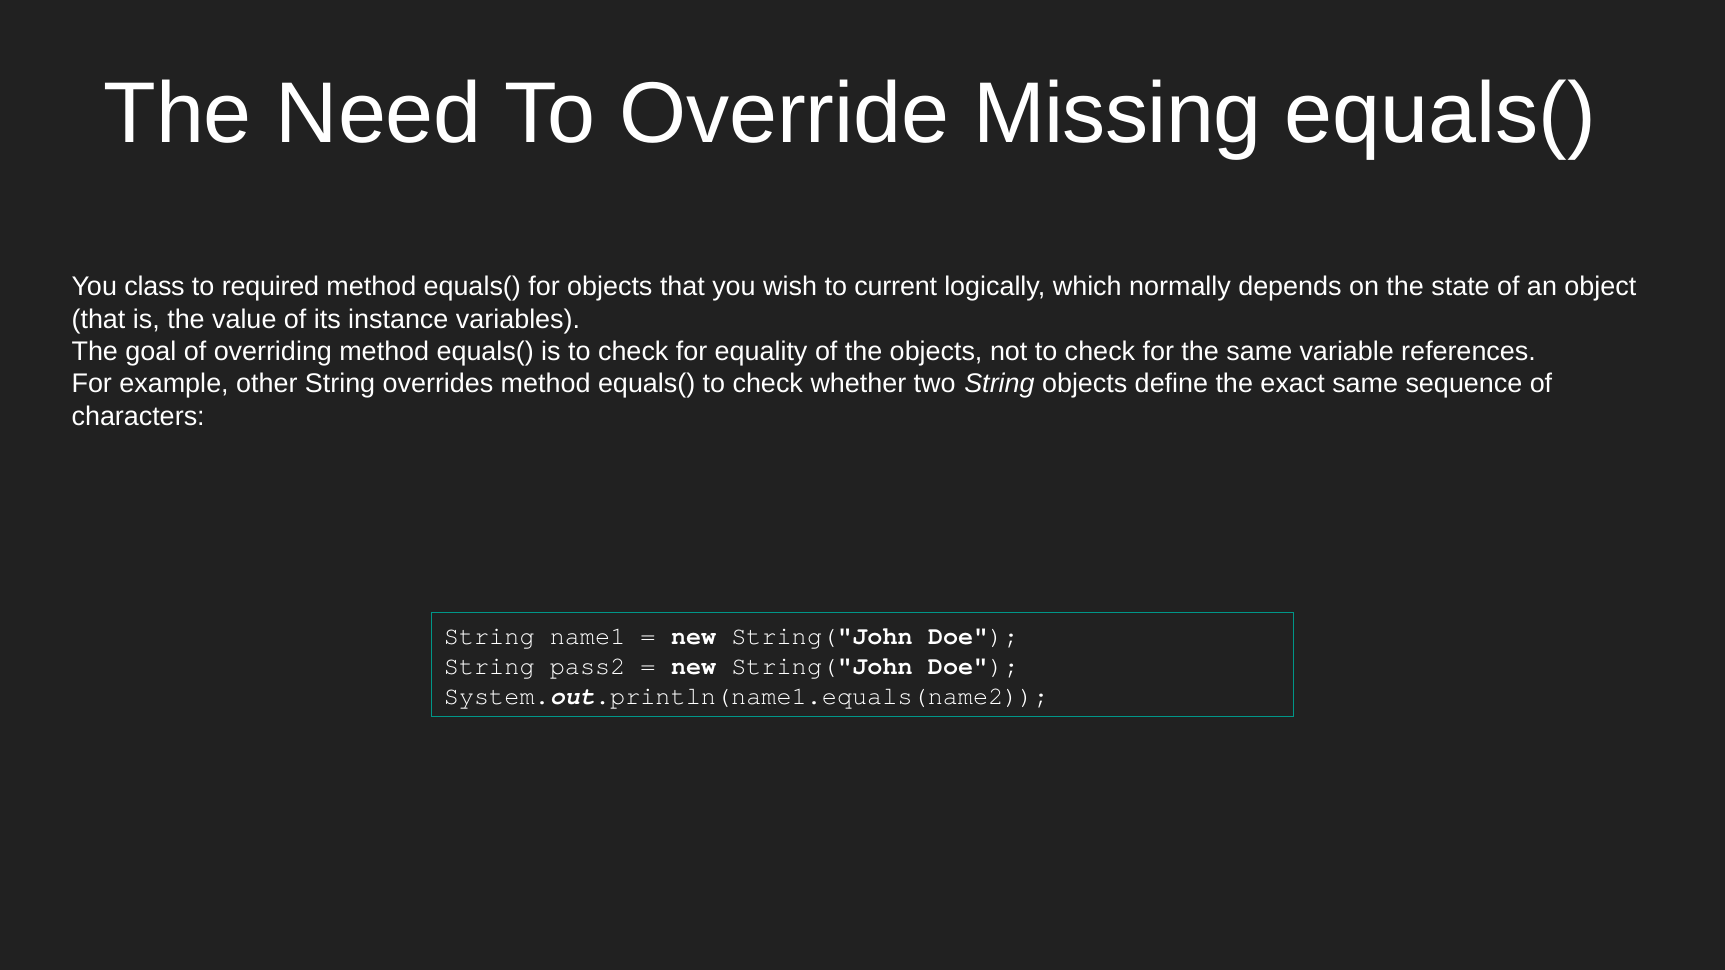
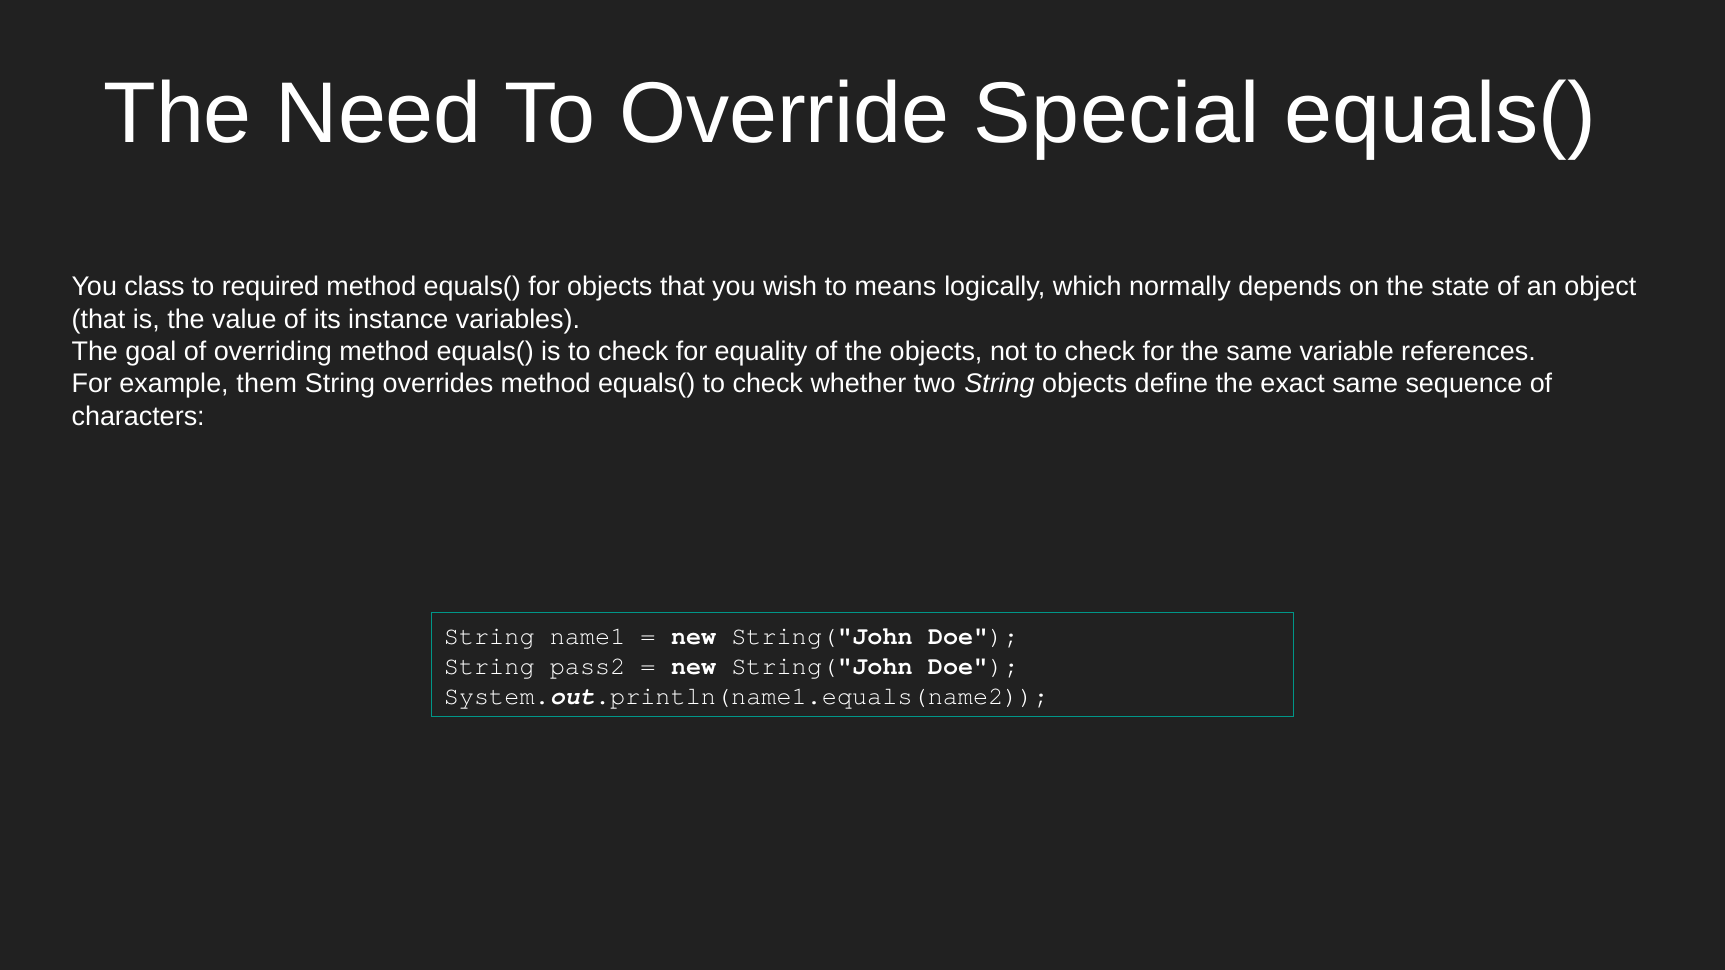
Missing: Missing -> Special (1117, 114)
current: current -> means (895, 287)
other: other -> them (267, 384)
